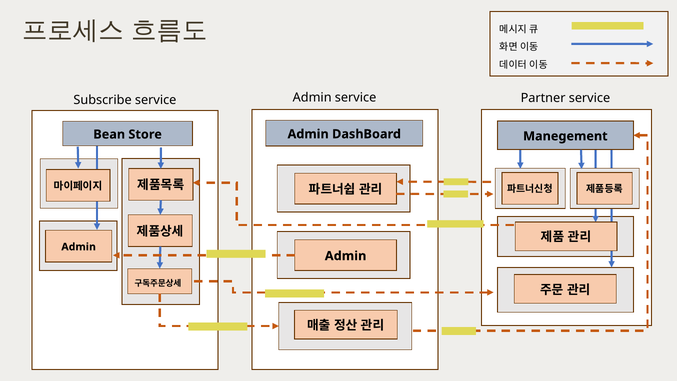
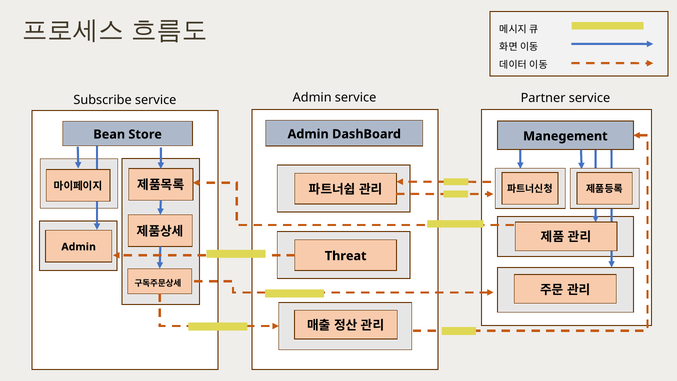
Admin: Admin -> Threat (346, 256)
